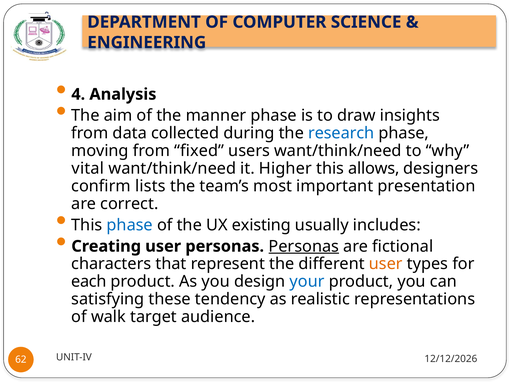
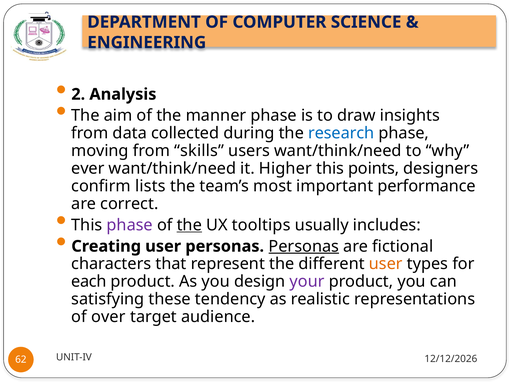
4: 4 -> 2 (78, 94)
fixed: fixed -> skills (199, 151)
vital: vital -> ever (88, 168)
allows: allows -> points (374, 168)
presentation: presentation -> performance (427, 186)
phase colour: blue -> purple (130, 225)
the underline: none -> present (189, 225)
existing: existing -> tooltips (261, 225)
your colour: blue -> purple (307, 281)
walk: walk -> over (108, 316)
